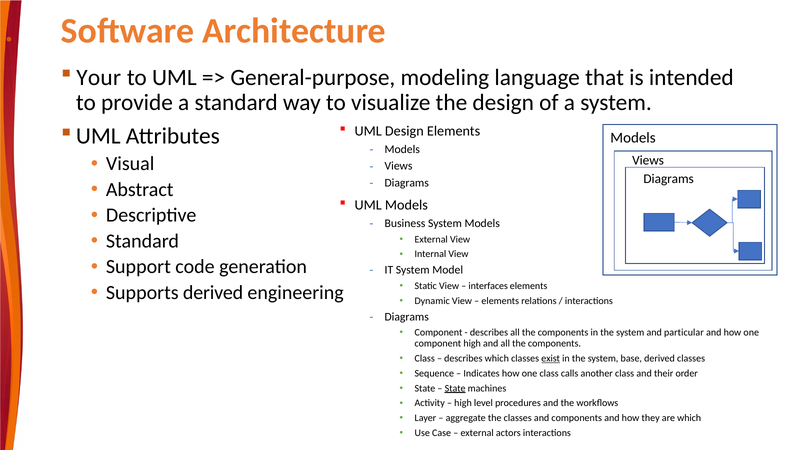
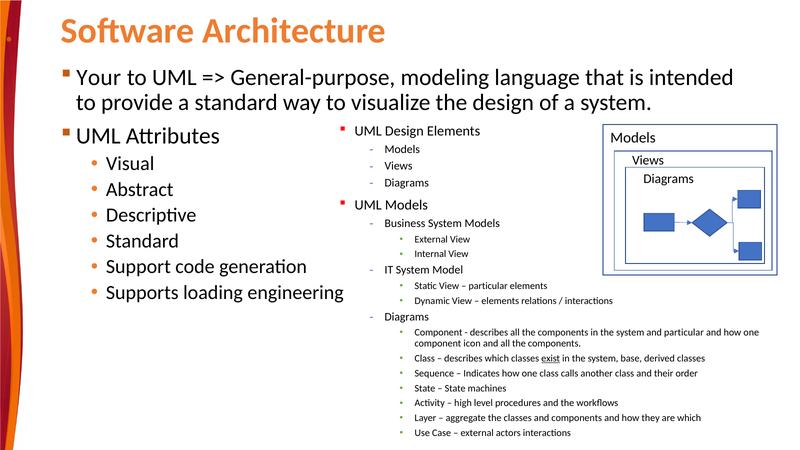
interfaces: interfaces -> particular (488, 286)
Supports derived: derived -> loading (213, 293)
component high: high -> icon (472, 343)
State underline: present -> none (455, 388)
